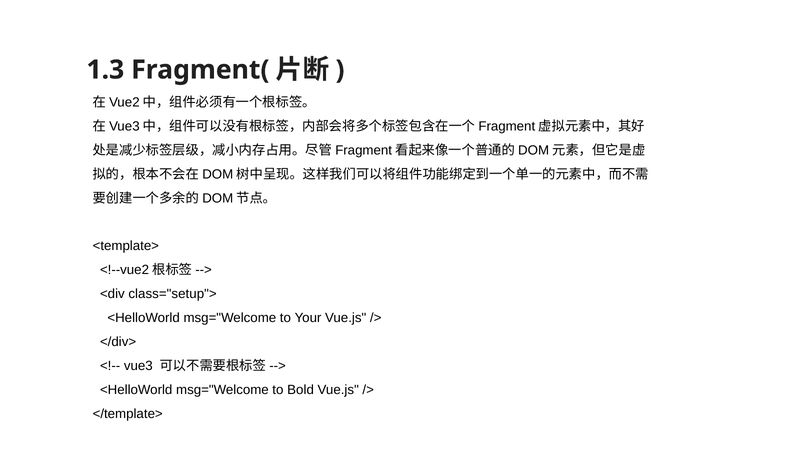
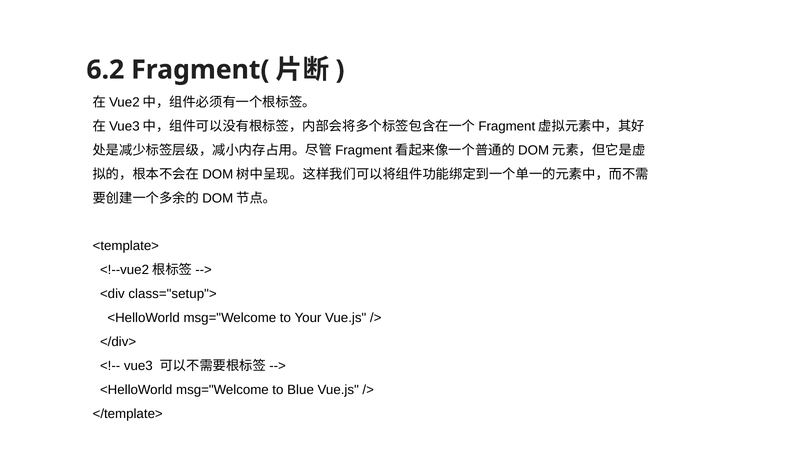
1.3: 1.3 -> 6.2 (105, 70)
Bold: Bold -> Blue (301, 390)
